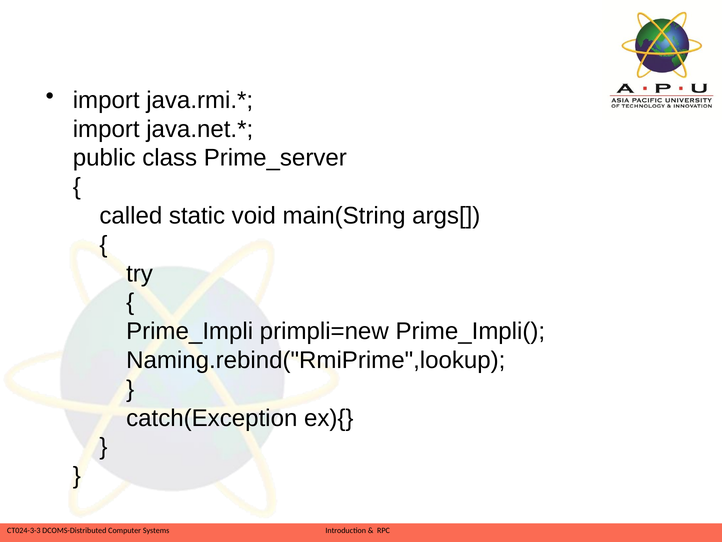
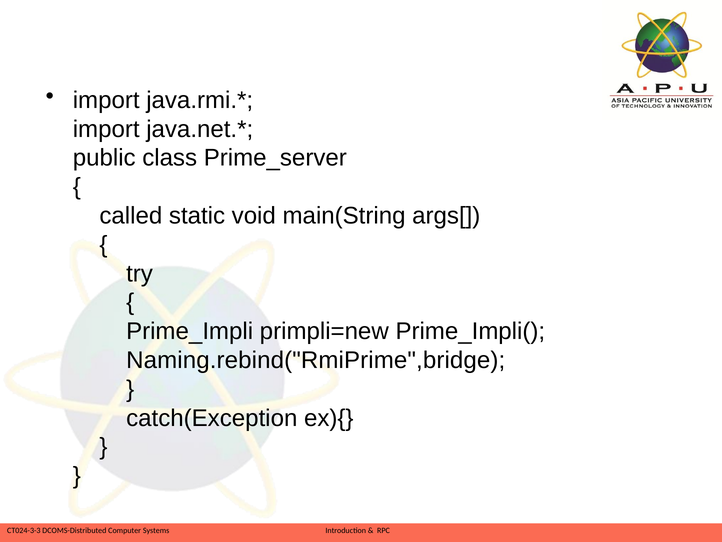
Naming.rebind("RmiPrime",lookup: Naming.rebind("RmiPrime",lookup -> Naming.rebind("RmiPrime",bridge (316, 360)
